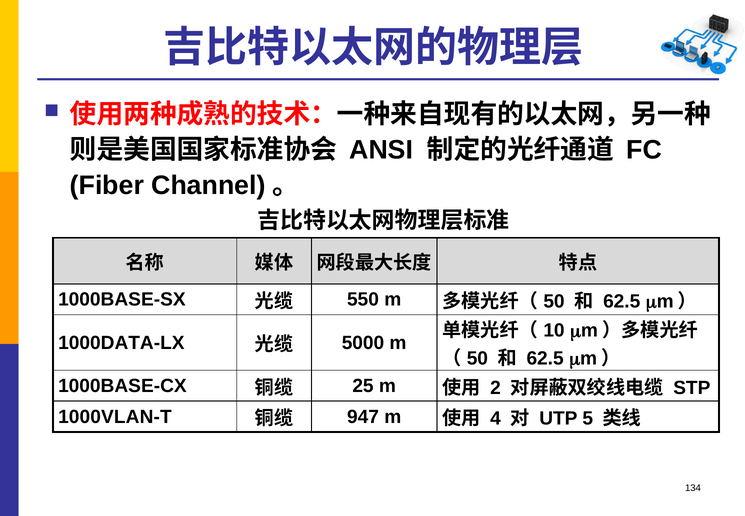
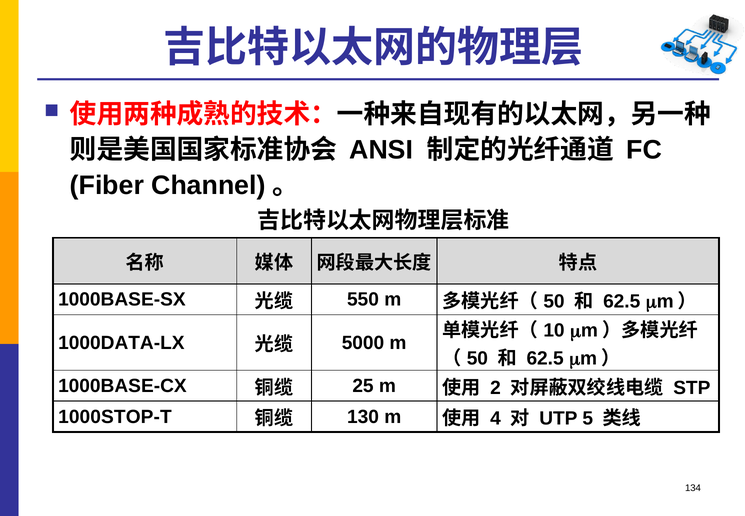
1000VLAN-T: 1000VLAN-T -> 1000STOP-T (115, 417)
947: 947 -> 130 (363, 417)
